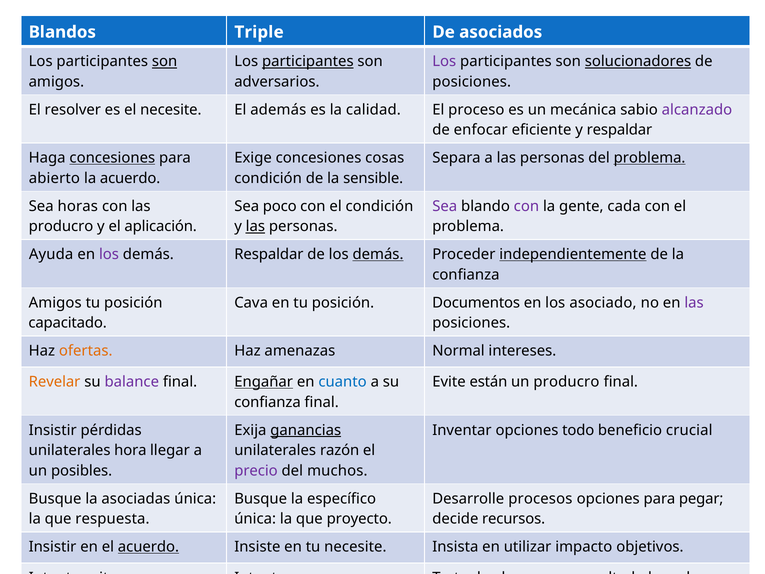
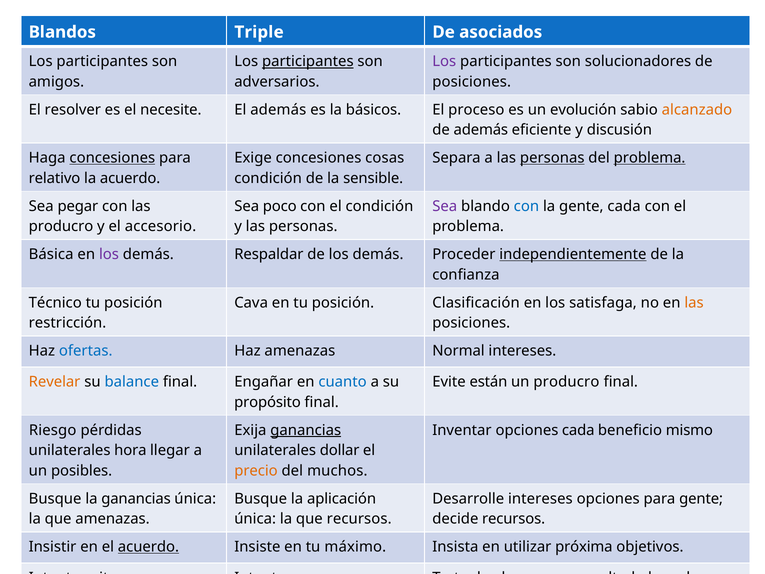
son underline: present -> none (165, 61)
solucionadores underline: present -> none (638, 61)
calidad: calidad -> básicos (373, 110)
mecánica: mecánica -> evolución (583, 110)
alcanzado colour: purple -> orange (697, 110)
de enfocar: enfocar -> además (481, 130)
y respaldar: respaldar -> discusión (619, 130)
personas underline: none -> present (552, 158)
abierto: abierto -> relativo (55, 178)
horas: horas -> pegar (78, 206)
con colour: purple -> blue (526, 206)
aplicación: aplicación -> accesorio (161, 226)
las underline: present -> none (255, 226)
Ayuda: Ayuda -> Básica (51, 254)
demás underline: present -> none (378, 254)
Amigos: Amigos -> Técnico (55, 302)
Documentos: Documentos -> Clasificación (476, 302)
asociado: asociado -> satisfaga (603, 302)
las colour: purple -> orange (694, 302)
capacitado: capacitado -> restricción (68, 323)
ofertas colour: orange -> blue (86, 351)
balance colour: purple -> blue (132, 382)
Engañar underline: present -> none (264, 382)
confianza: confianza -> propósito (268, 402)
Insistir: Insistir -> Riesgo (53, 430)
opciones todo: todo -> cada (578, 430)
crucial: crucial -> mismo (689, 430)
unilaterales razón: razón -> dollar (340, 450)
precio colour: purple -> orange (256, 470)
la asociadas: asociadas -> ganancias (136, 498)
específico: específico -> aplicación (342, 498)
Desarrolle procesos: procesos -> intereses (540, 498)
para pegar: pegar -> gente (701, 498)
que respuesta: respuesta -> amenazas (113, 519)
que proyecto: proyecto -> recursos (359, 519)
tu necesite: necesite -> máximo (355, 547)
impacto: impacto -> próxima (584, 547)
